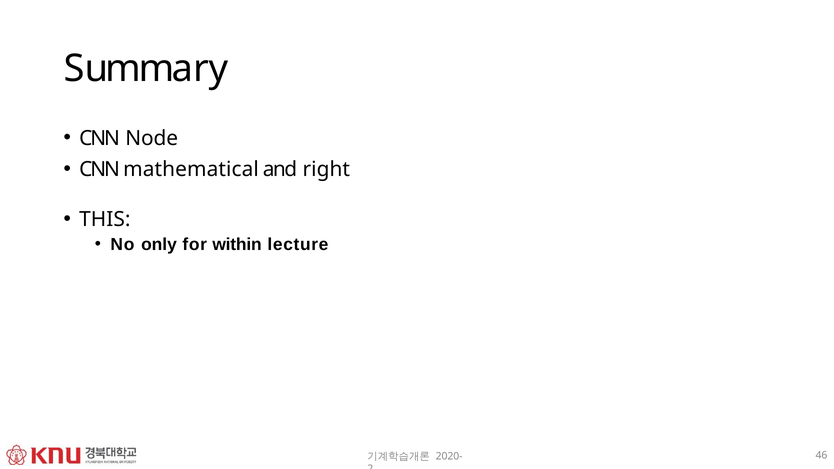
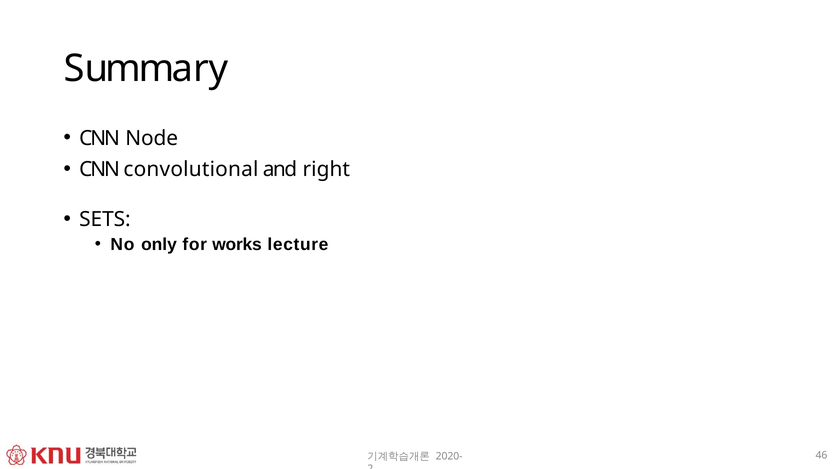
mathematical: mathematical -> convolutional (191, 170)
THIS: THIS -> SETS (105, 220)
within: within -> works (237, 245)
